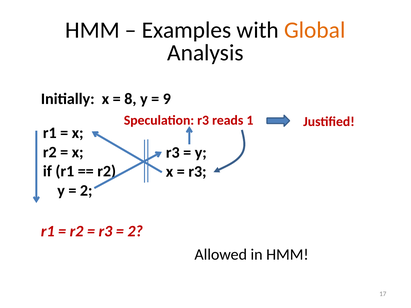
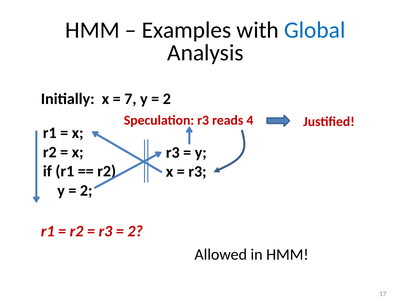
Global colour: orange -> blue (315, 30)
8: 8 -> 7 (130, 99)
9: 9 -> 2 (167, 99)
1: 1 -> 4 (250, 121)
